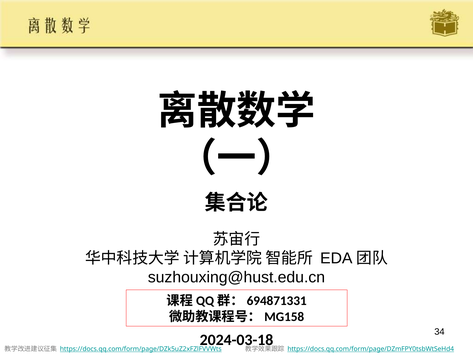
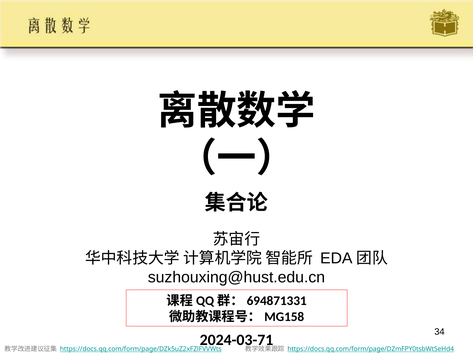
2024-03-18: 2024-03-18 -> 2024-03-71 (236, 340)
